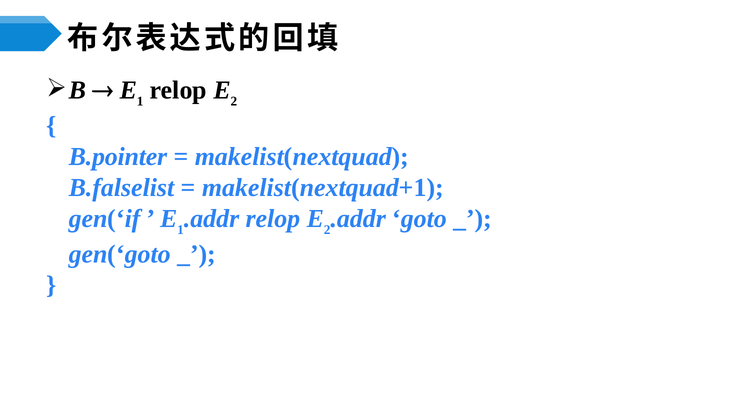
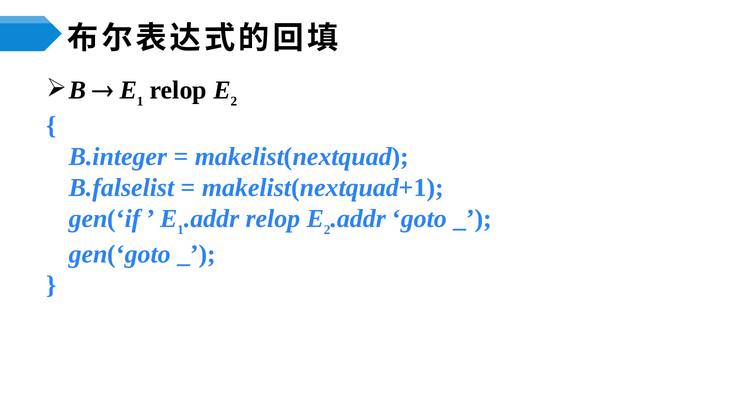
B.pointer: B.pointer -> B.integer (118, 157)
